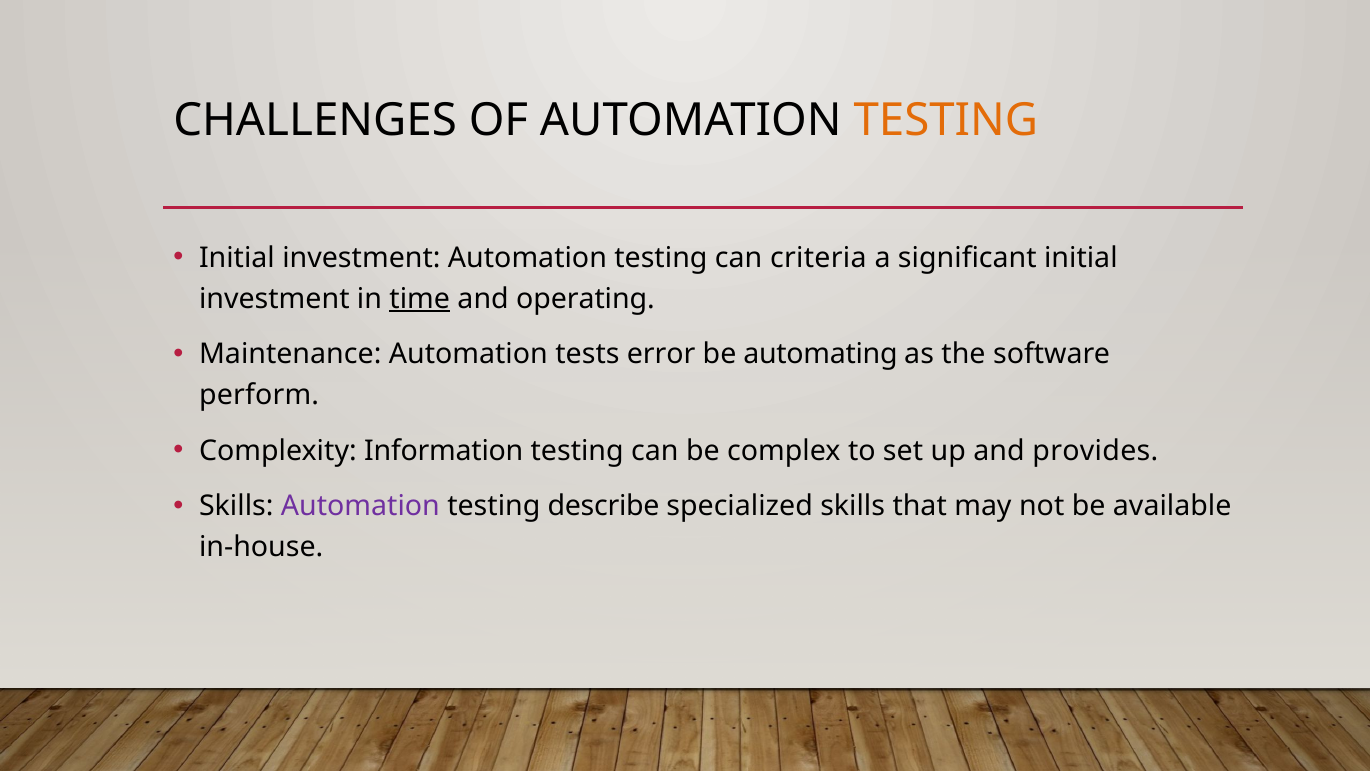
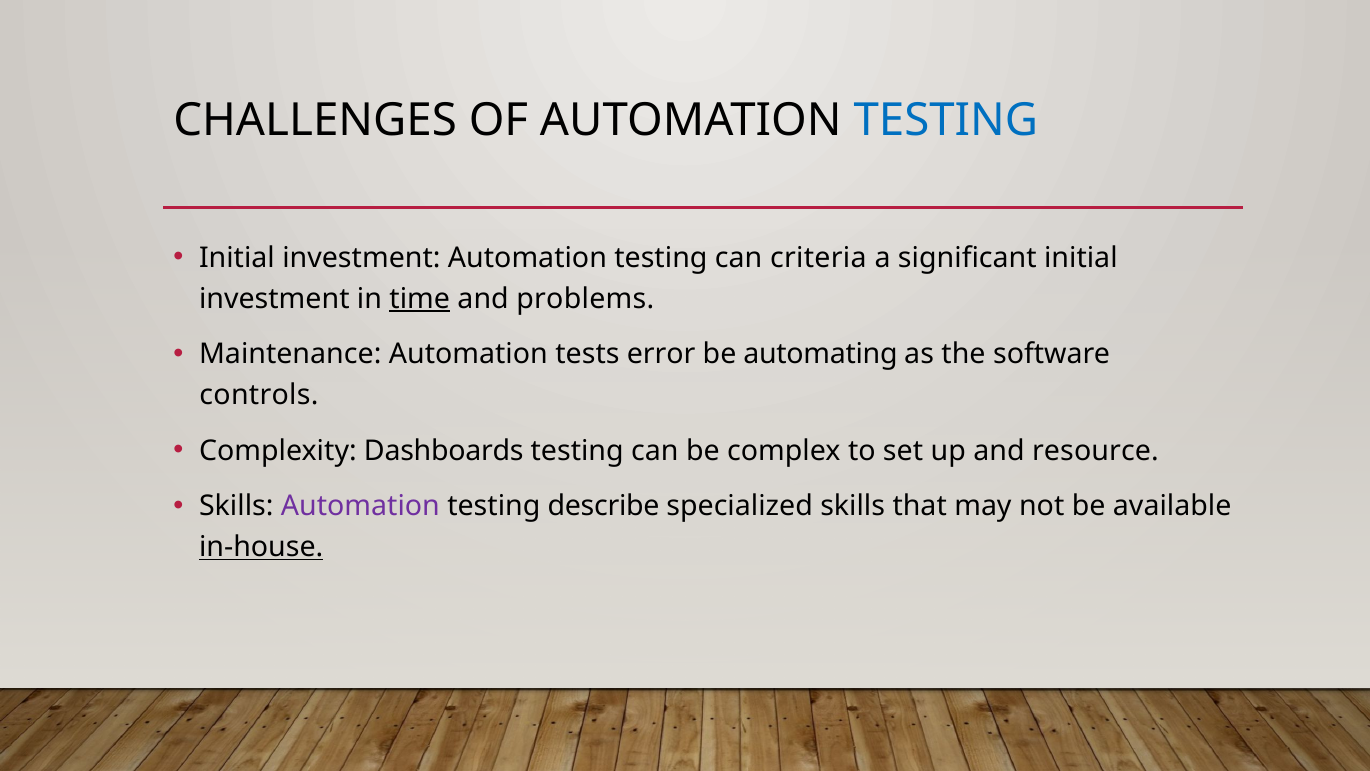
TESTING colour: orange -> blue (946, 120)
operating: operating -> problems (585, 299)
perform: perform -> controls (259, 395)
Information: Information -> Dashboards (444, 451)
provides: provides -> resource (1095, 451)
in-house underline: none -> present (261, 547)
